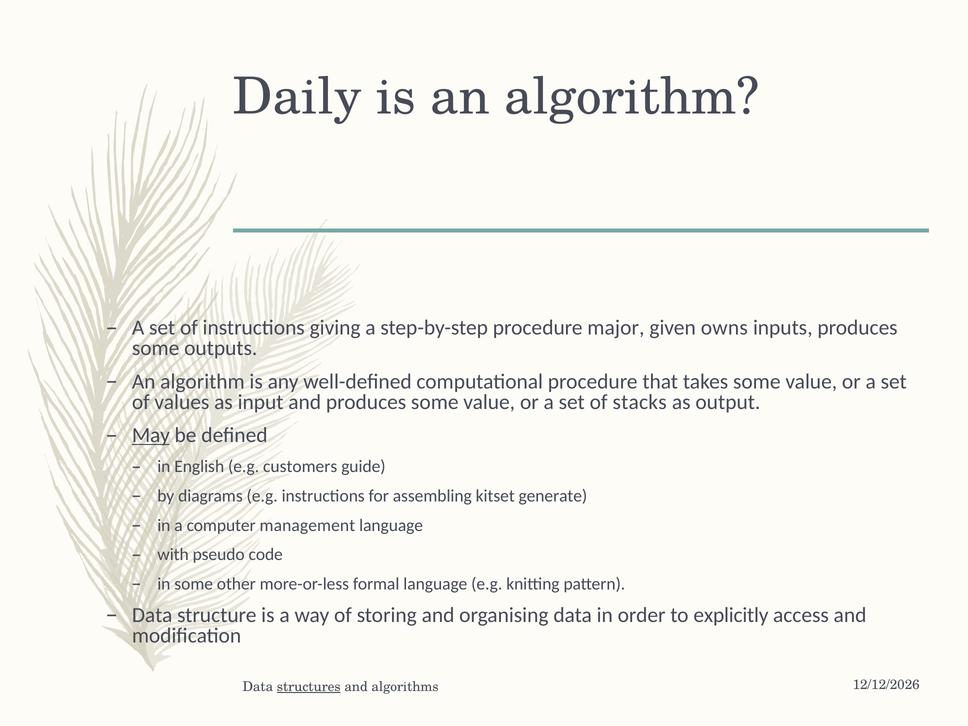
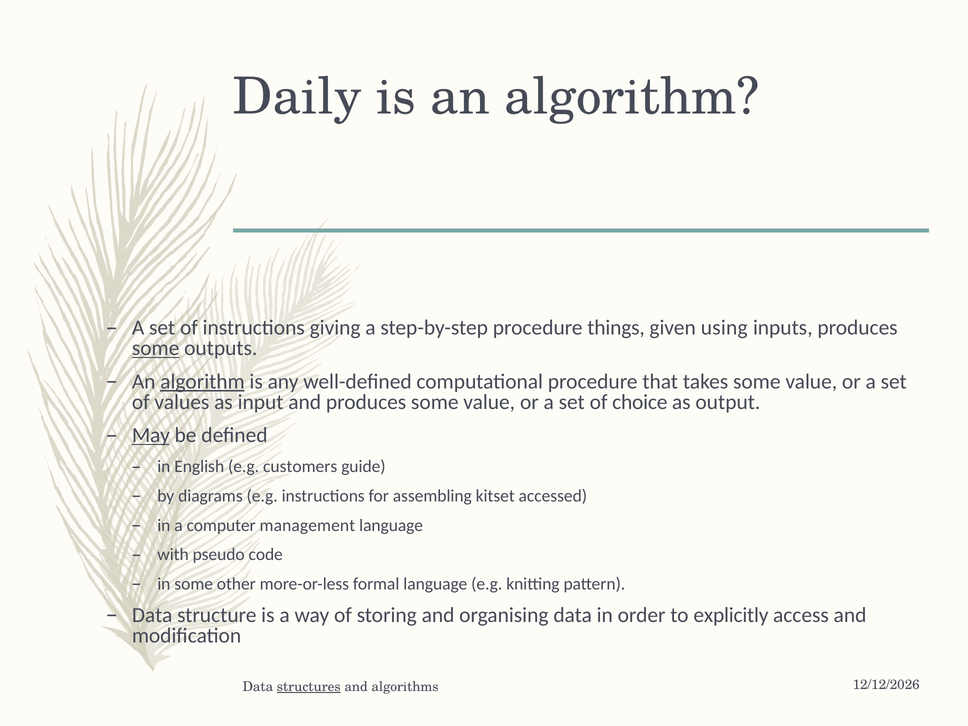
major: major -> things (616, 328)
owns: owns -> using (724, 328)
some underline: none -> present (156, 348)
algorithm underline: none -> present (202, 381)
stacks: stacks -> choice (640, 402)
generate: generate -> accessed (553, 496)
